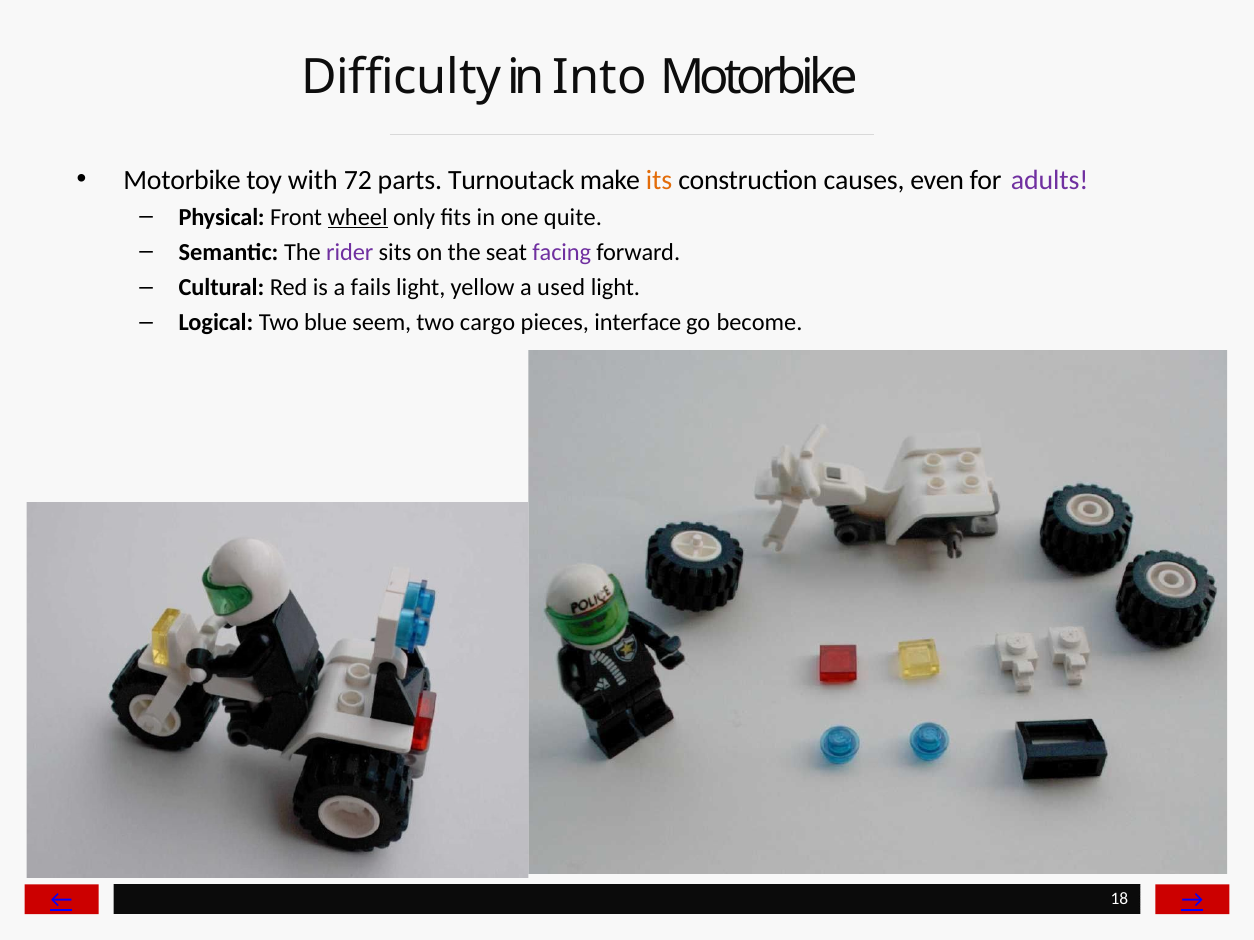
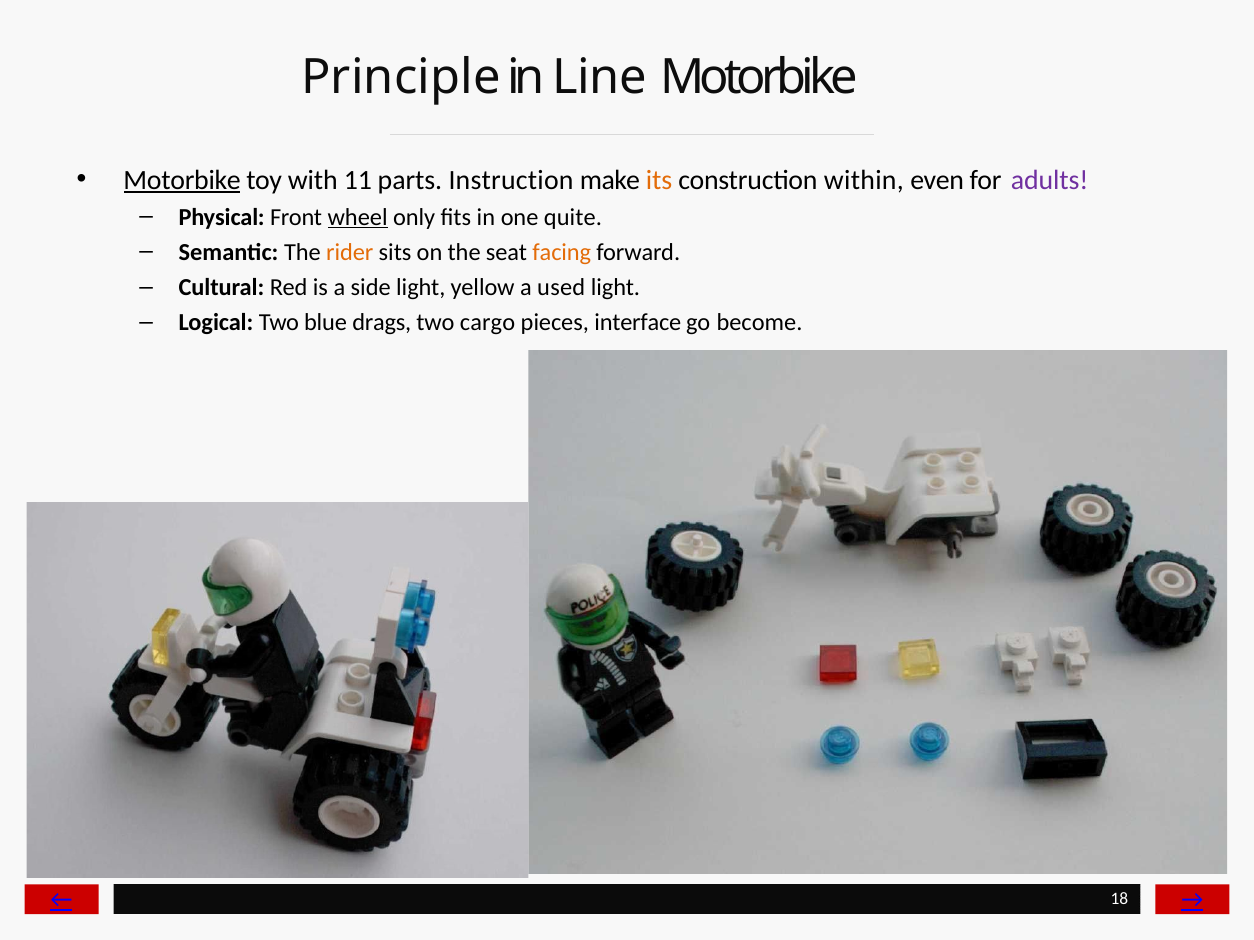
Difficulty: Difficulty -> Principle (401, 77)
Into: Into -> Line (600, 77)
Motorbike underline: none -> present (182, 180)
72: 72 -> 11 (358, 180)
Turnoutack: Turnoutack -> Instruction (511, 180)
causes: causes -> within (864, 180)
rider colour: purple -> orange (350, 252)
facing colour: purple -> orange (562, 252)
fails: fails -> side (371, 287)
seem: seem -> drags (382, 323)
